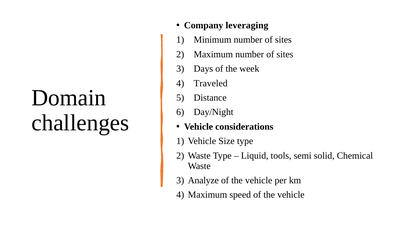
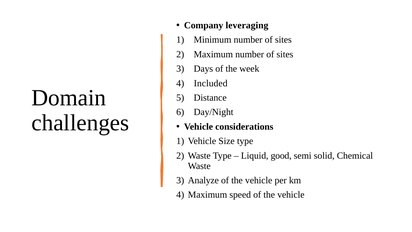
Traveled: Traveled -> Included (211, 83)
tools: tools -> good (281, 156)
